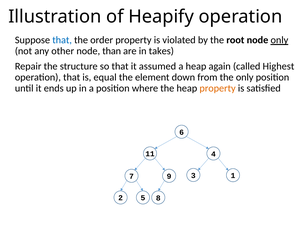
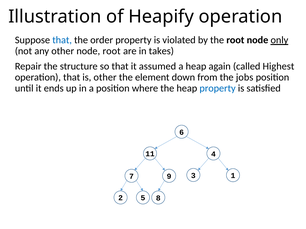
node than: than -> root (112, 51)
is equal: equal -> other (105, 77)
the only: only -> jobs (245, 77)
property colour: orange -> blue (218, 88)
